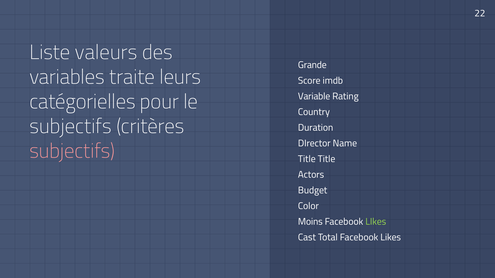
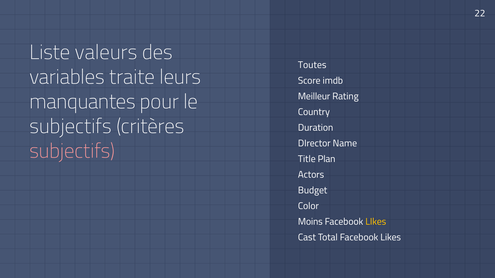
Grande: Grande -> Toutes (312, 65)
Variable: Variable -> Meilleur (314, 96)
catégorielles: catégorielles -> manquantes (83, 102)
Title Title: Title -> Plan (327, 159)
LIkes colour: light green -> yellow (376, 222)
